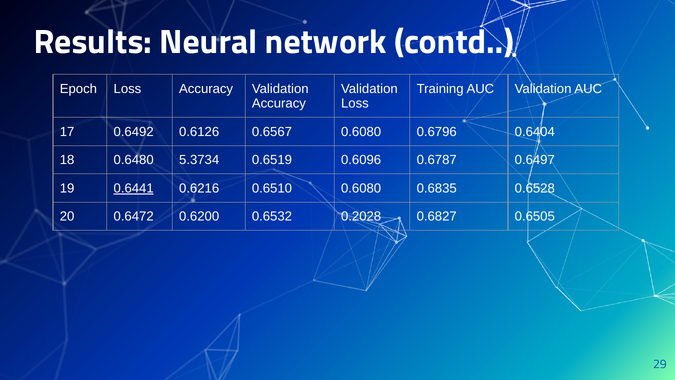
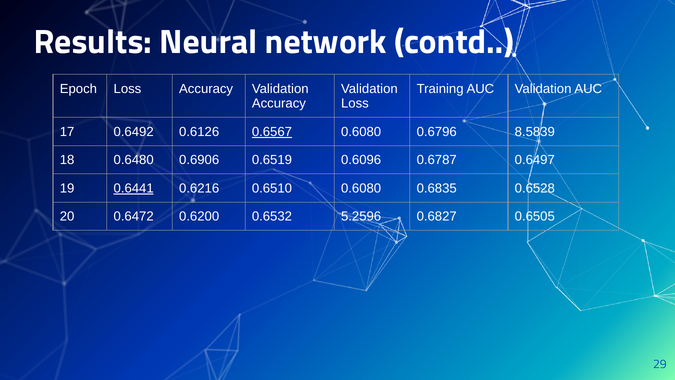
0.6567 underline: none -> present (272, 132)
0.6404: 0.6404 -> 8.5839 (535, 132)
5.3734: 5.3734 -> 0.6906 (199, 160)
0.2028: 0.2028 -> 5.2596 (361, 216)
